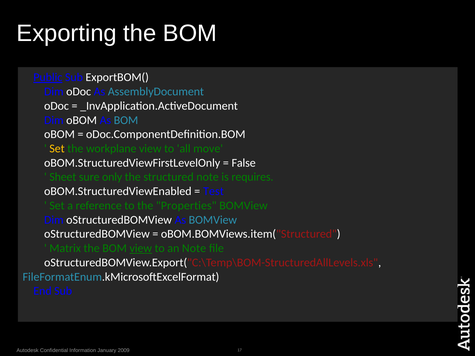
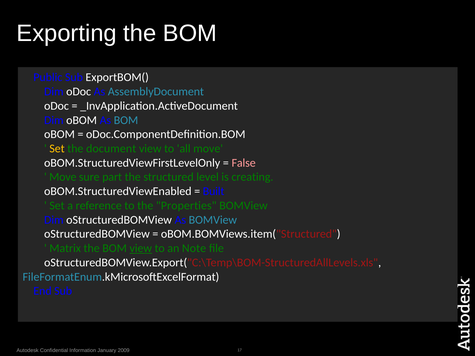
Public underline: present -> none (48, 77)
workplane: workplane -> document (111, 149)
False colour: white -> pink (244, 163)
Sheet: Sheet -> Move (63, 177)
only: only -> part (112, 177)
structured note: note -> level (208, 177)
requires: requires -> creating (252, 177)
Test: Test -> Built (214, 191)
